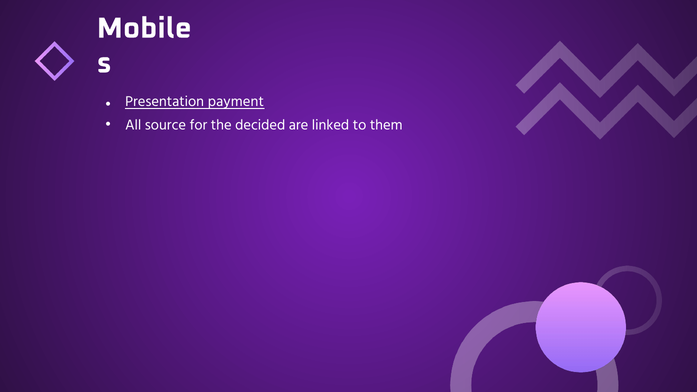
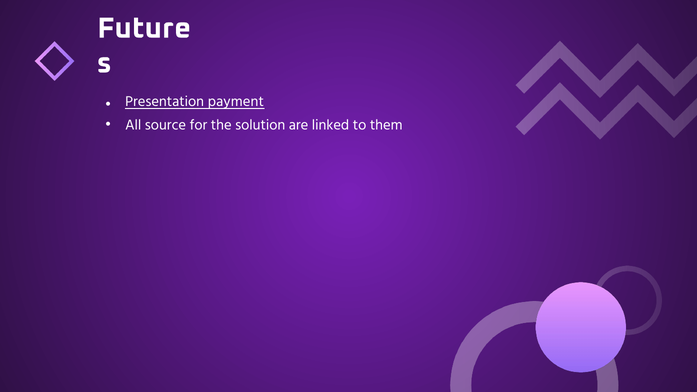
Mobile: Mobile -> Future (144, 28)
decided: decided -> solution (260, 125)
